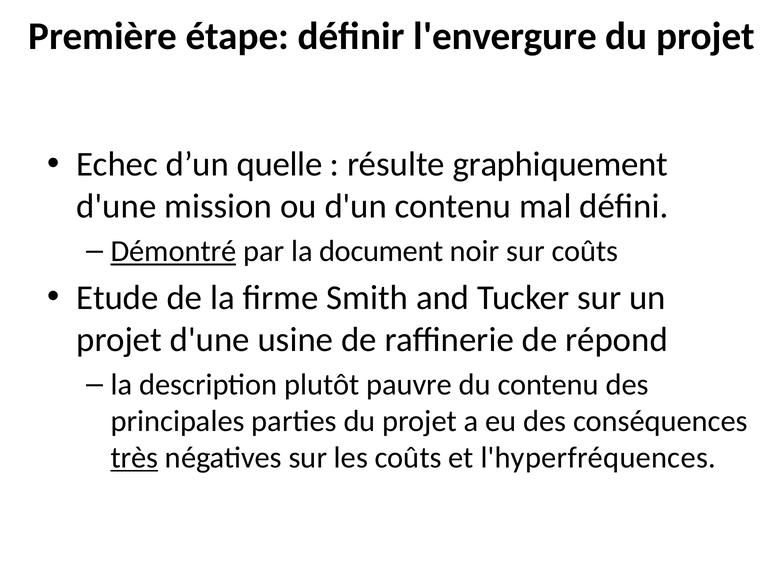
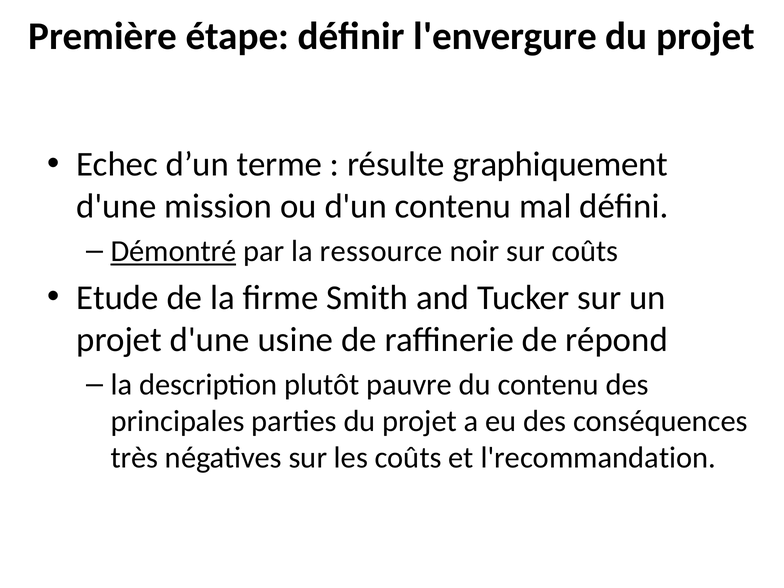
quelle: quelle -> terme (279, 164)
document: document -> ressource (381, 251)
très underline: present -> none (135, 458)
l'hyperfréquences: l'hyperfréquences -> l'recommandation (598, 458)
